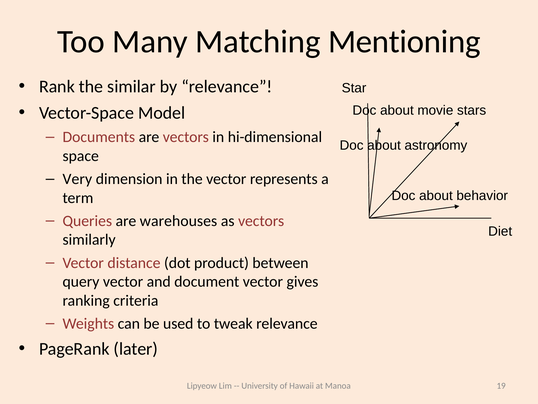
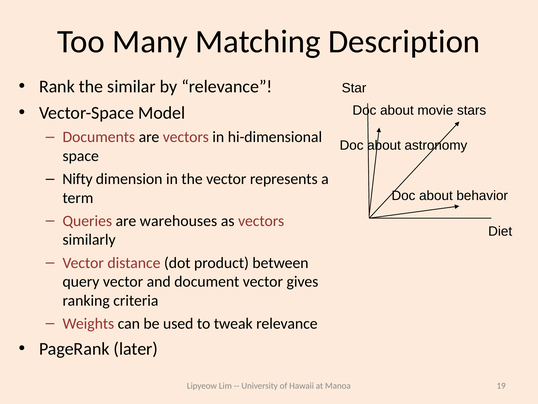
Mentioning: Mentioning -> Description (404, 42)
Very: Very -> Nifty (77, 179)
